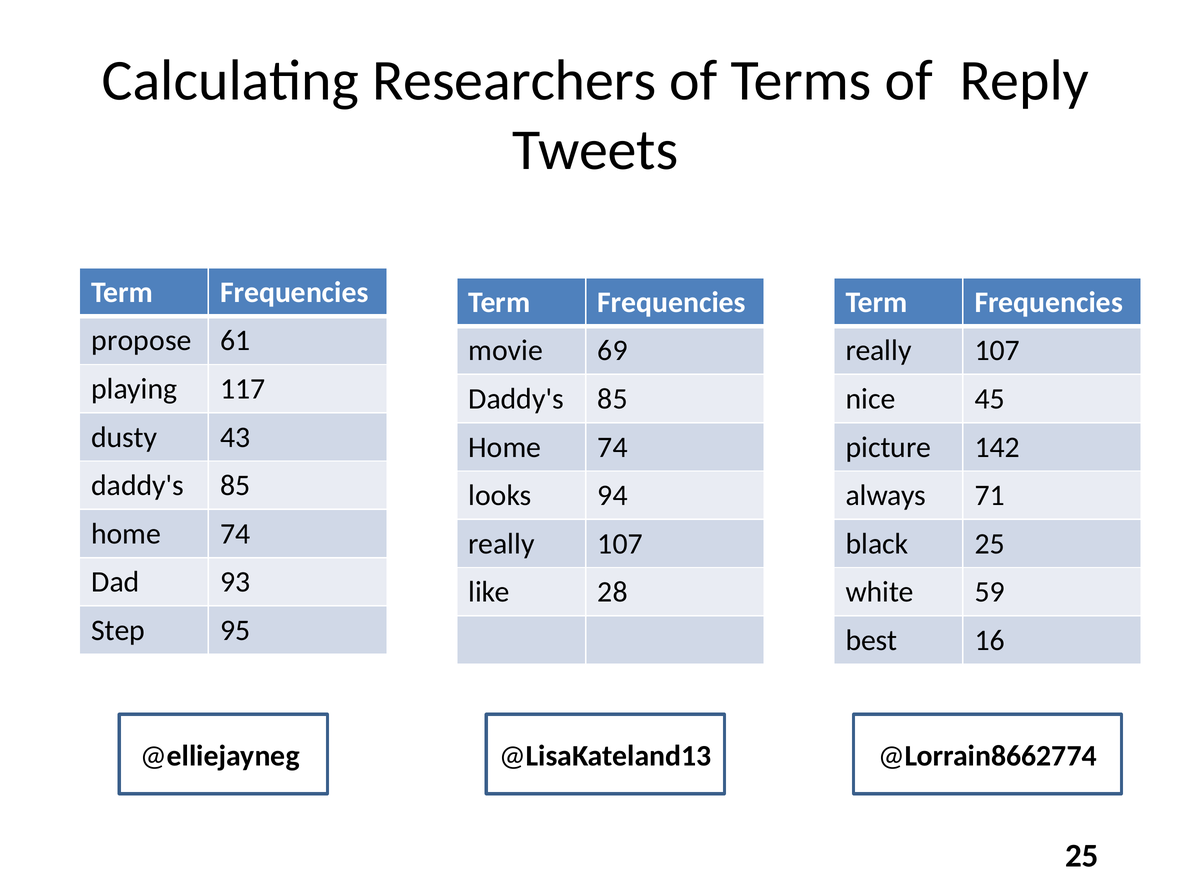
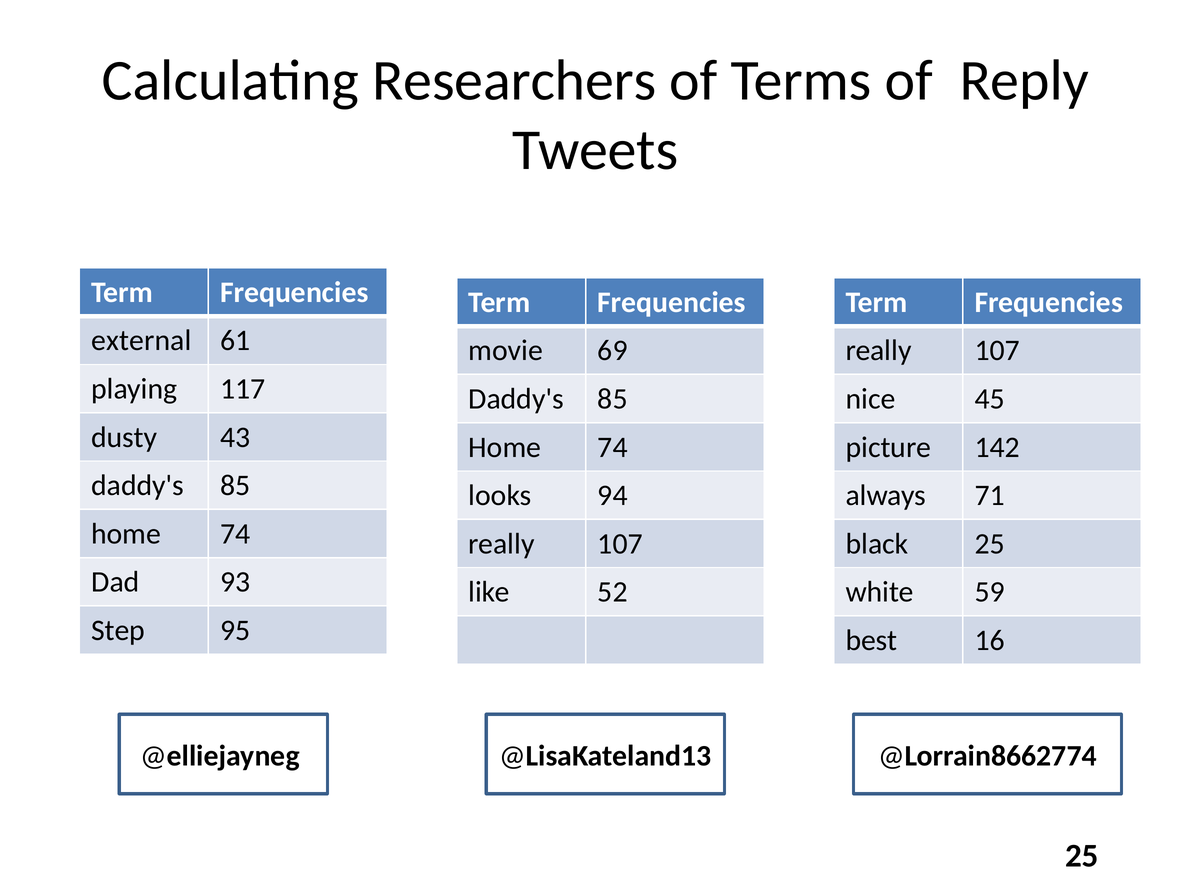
propose: propose -> external (141, 341)
28: 28 -> 52 (613, 592)
